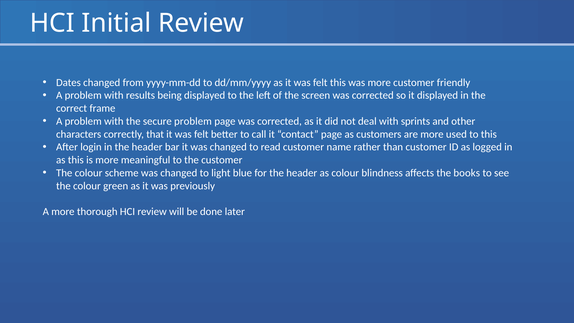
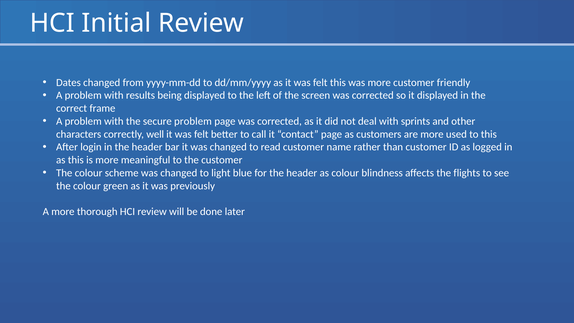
that: that -> well (155, 134)
books: books -> flights (467, 173)
